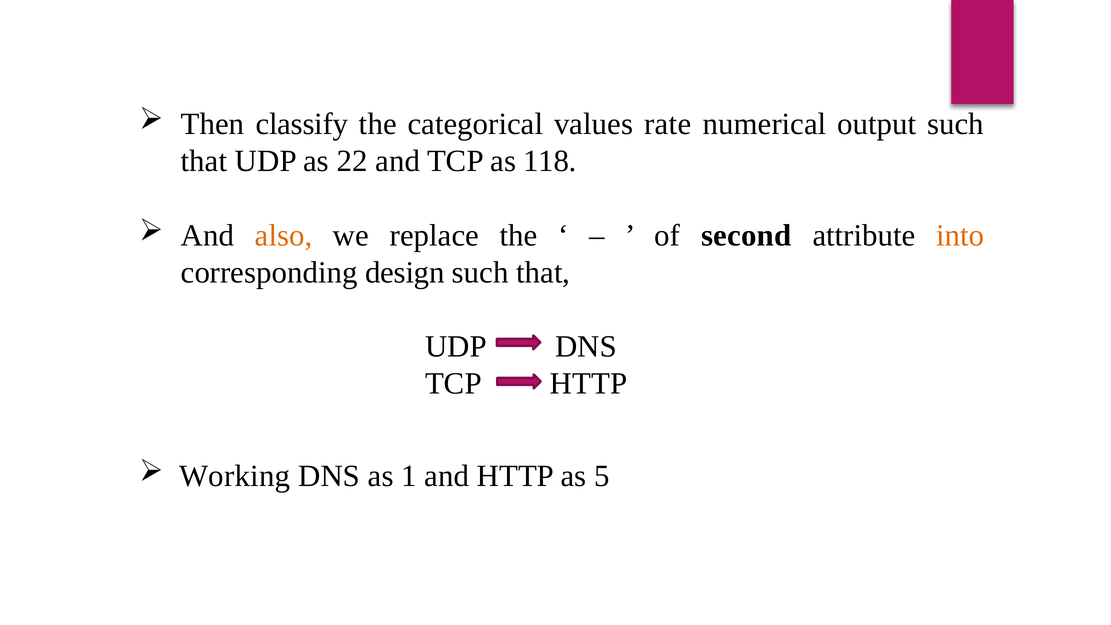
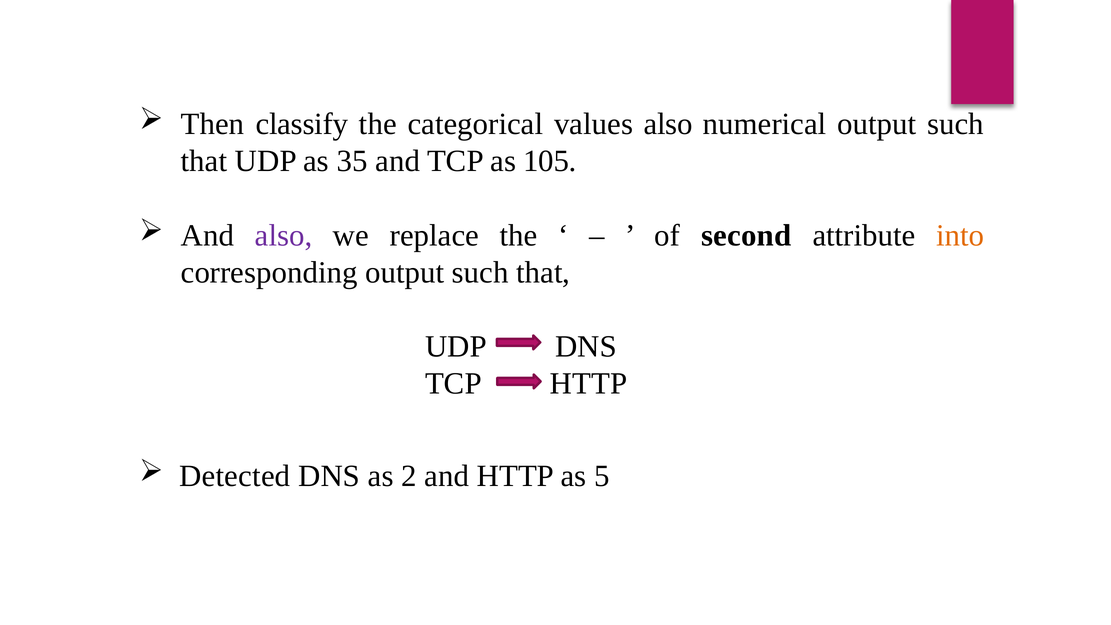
values rate: rate -> also (668, 124)
22: 22 -> 35 (352, 161)
118: 118 -> 105 (550, 161)
also colour: orange -> purple (284, 235)
corresponding design: design -> output (405, 272)
Working: Working -> Detected (235, 476)
1: 1 -> 2 (409, 476)
